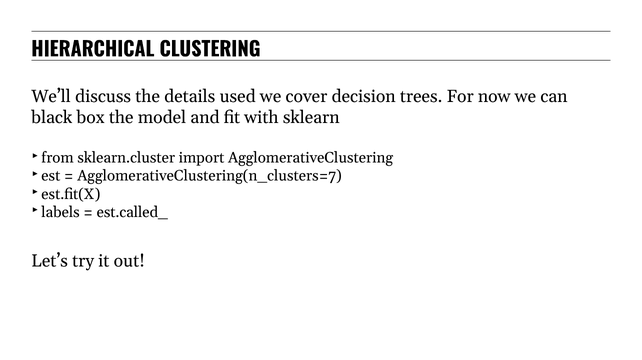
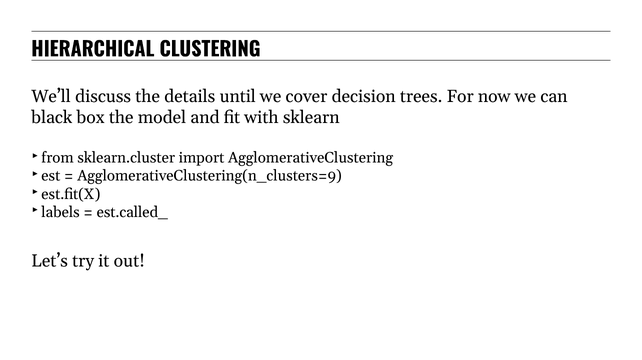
used: used -> until (238, 97)
AgglomerativeClustering(n_clusters=7: AgglomerativeClustering(n_clusters=7 -> AgglomerativeClustering(n_clusters=9 (209, 176)
